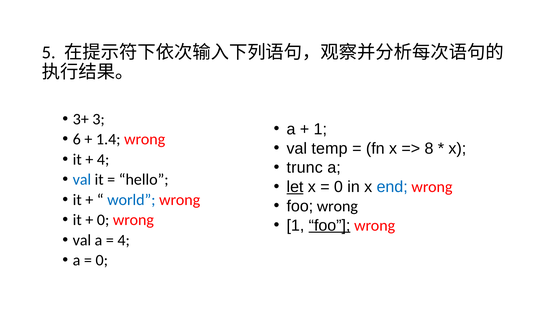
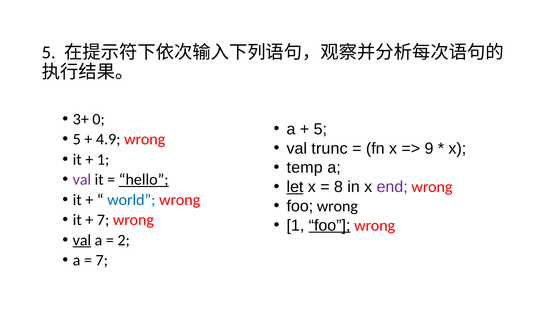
3: 3 -> 0 (99, 119)
1: 1 -> 5 (320, 129)
6: 6 -> 5 (77, 139)
1.4: 1.4 -> 4.9 (108, 139)
temp: temp -> trunc (329, 148)
8: 8 -> 9 (429, 148)
4: 4 -> 1 (103, 159)
trunc: trunc -> temp (305, 168)
val colour: blue -> purple (82, 179)
hello underline: none -> present (144, 179)
0: 0 -> 8 (338, 187)
end colour: blue -> purple (392, 187)
0: 0 -> 7 (103, 220)
val underline: none -> present (82, 240)
4: 4 -> 2 (124, 240)
0: 0 -> 7 (102, 260)
